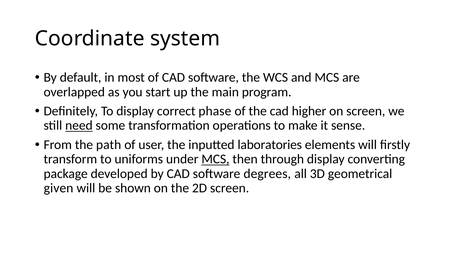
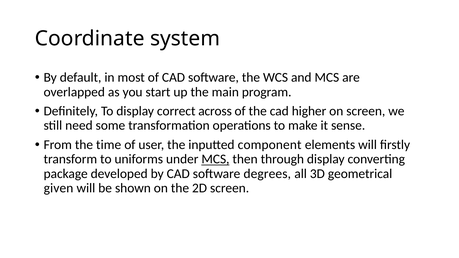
phase: phase -> across (215, 111)
need underline: present -> none (79, 126)
path: path -> time (109, 145)
laboratories: laboratories -> component (270, 145)
